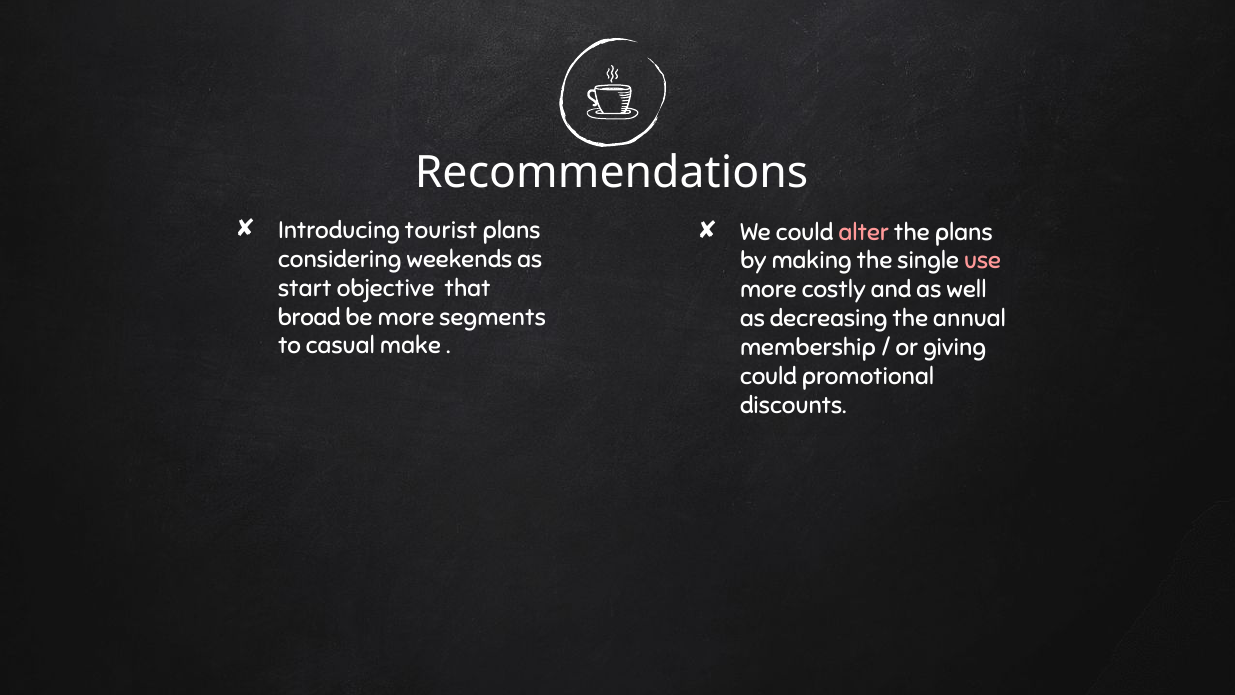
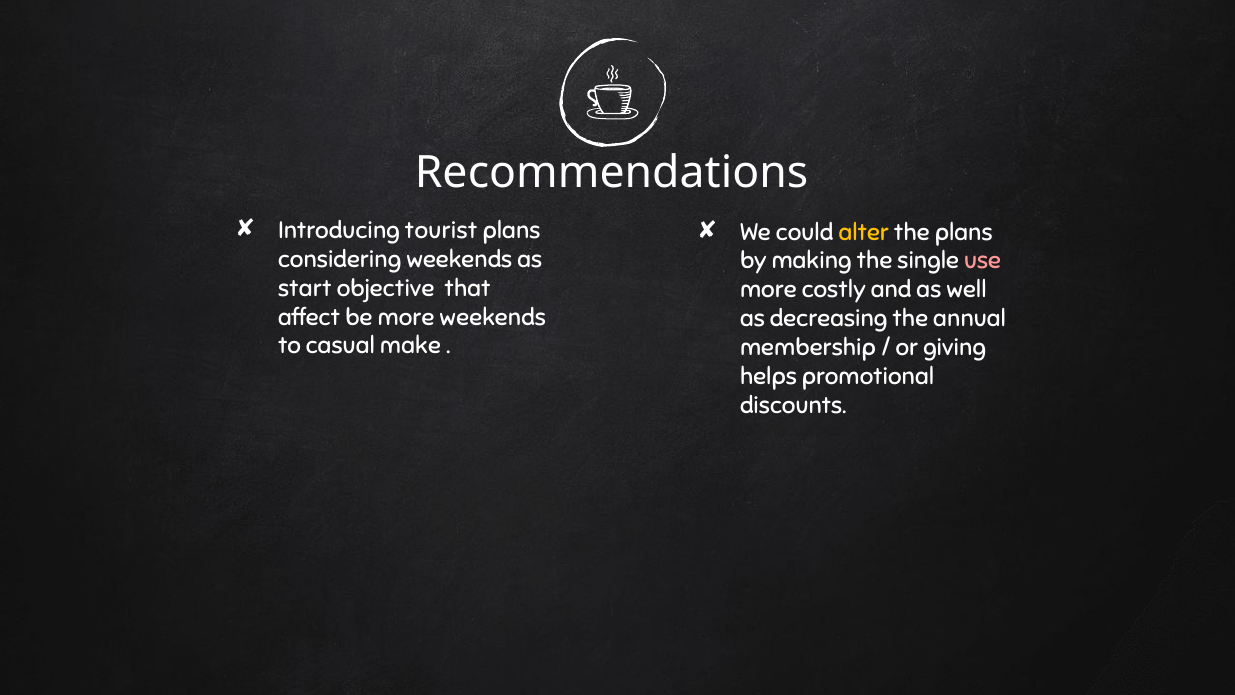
alter colour: pink -> yellow (864, 232)
broad: broad -> affect (309, 317)
more segments: segments -> weekends (493, 317)
could: could -> helps (768, 376)
